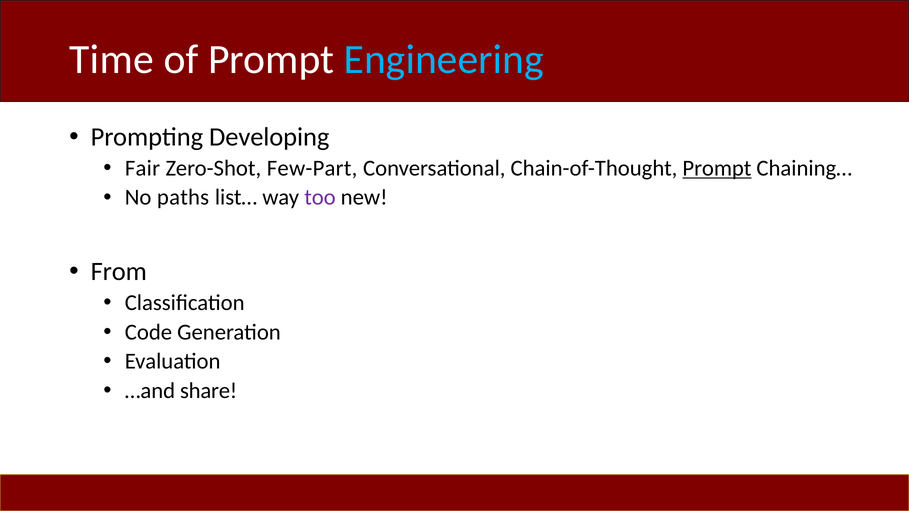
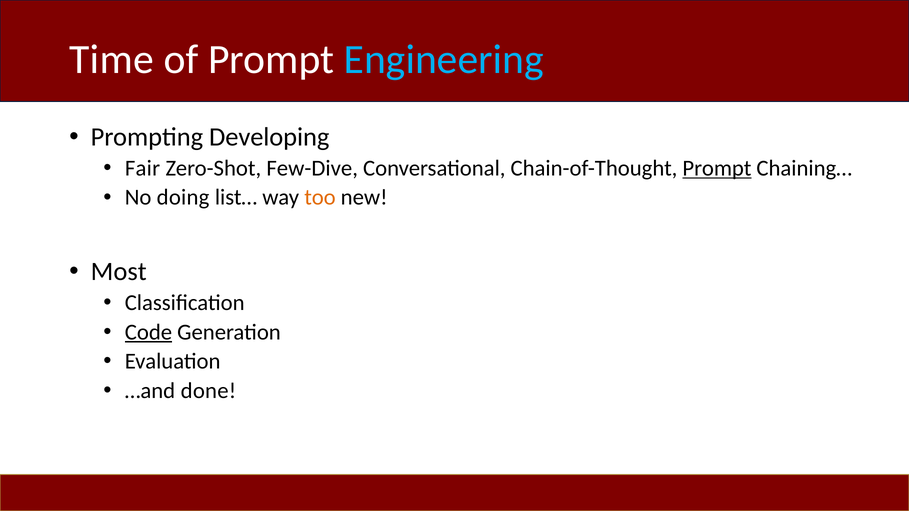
Few-Part: Few-Part -> Few-Dive (312, 168)
paths: paths -> doing (183, 198)
too colour: purple -> orange (320, 198)
From: From -> Most (119, 272)
Code underline: none -> present (148, 332)
share: share -> done (208, 391)
